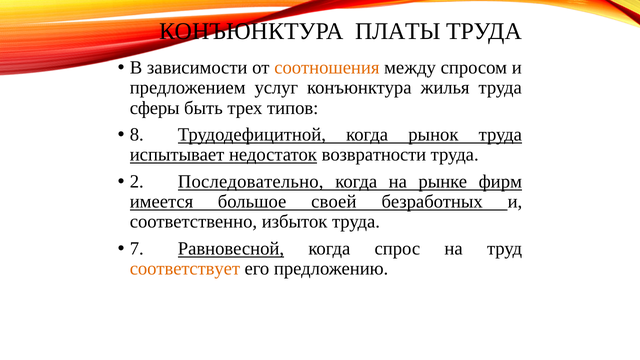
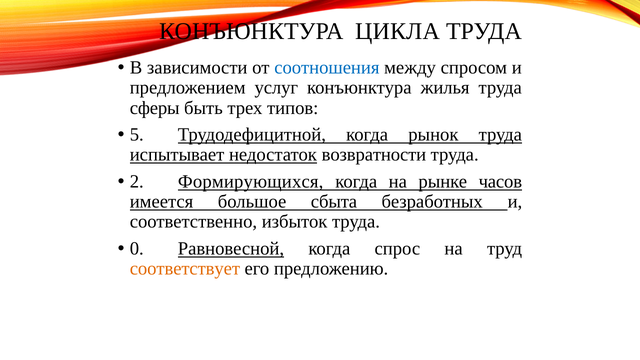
ПЛАТЫ: ПЛАТЫ -> ЦИКЛА (398, 31)
соотношения colour: orange -> blue (327, 68)
8: 8 -> 5 (137, 135)
Последовательно: Последовательно -> Формирующихся (251, 182)
фирм: фирм -> часов (500, 182)
своей: своей -> сбыта (334, 202)
7: 7 -> 0 (137, 249)
